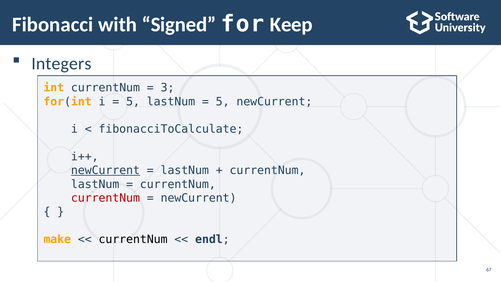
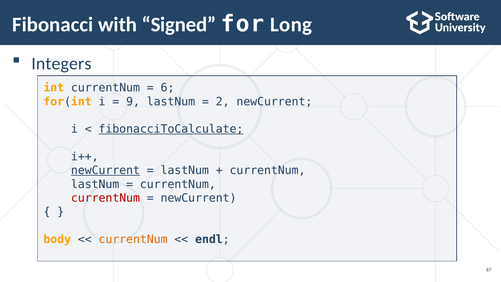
Keep: Keep -> Long (291, 25)
3: 3 -> 6 (168, 88)
5: 5 -> 9 (133, 102)
5: 5 -> 2 (223, 102)
fibonacciToCalculate underline: none -> present (171, 129)
make: make -> body (57, 239)
currentNum colour: black -> orange (133, 239)
